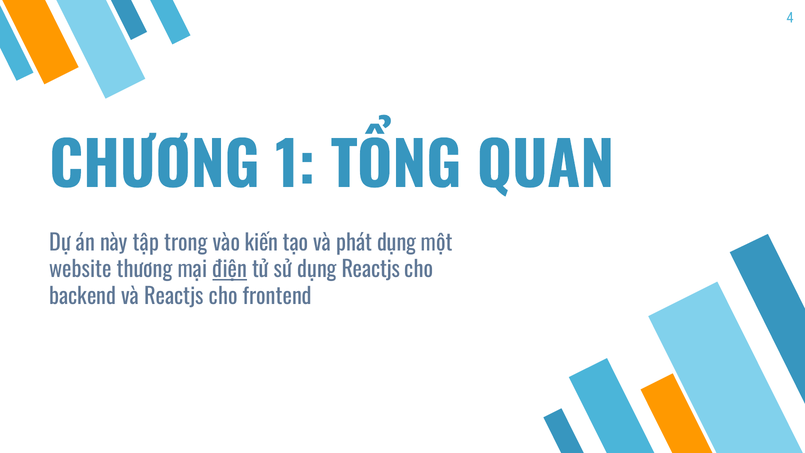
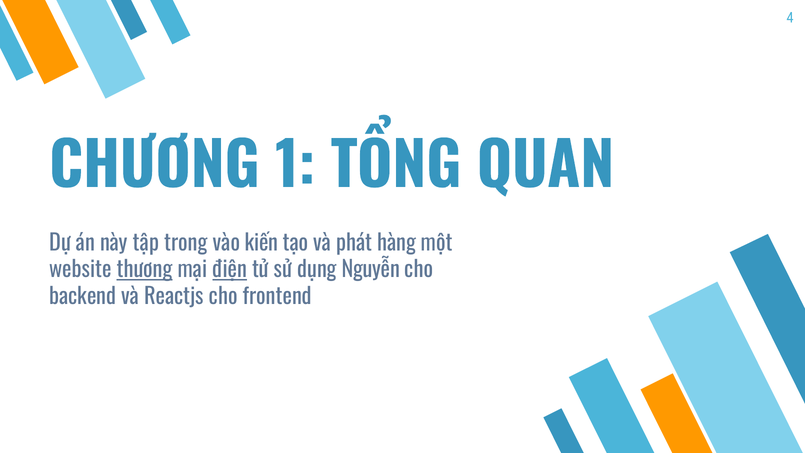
phát dụng: dụng -> hàng (397, 243)
thương underline: none -> present (145, 270)
dụng Reactjs: Reactjs -> Nguyễn (371, 270)
